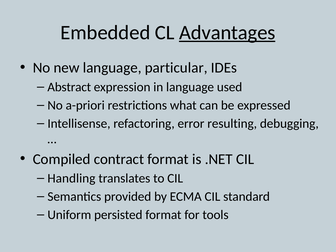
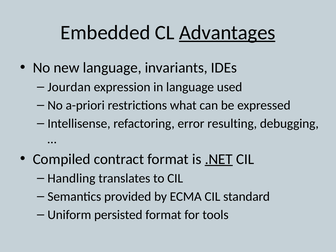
particular: particular -> invariants (176, 68)
Abstract: Abstract -> Jourdan (69, 87)
.NET underline: none -> present (219, 159)
